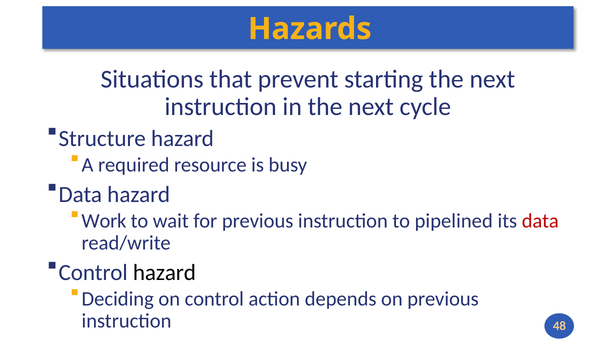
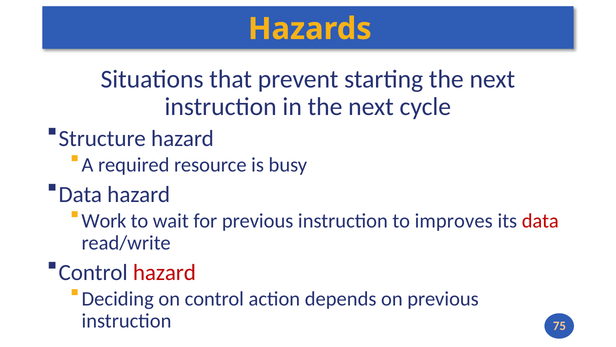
pipelined: pipelined -> improves (454, 220)
hazard colour: black -> red (164, 272)
48: 48 -> 75 (559, 326)
